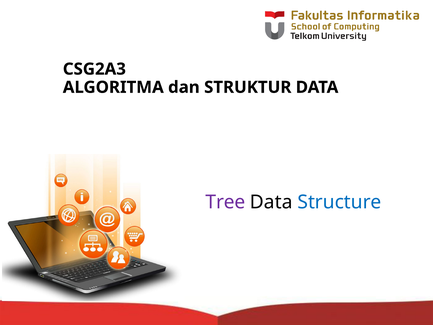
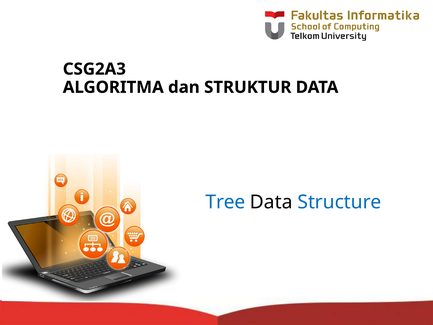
Tree colour: purple -> blue (225, 202)
